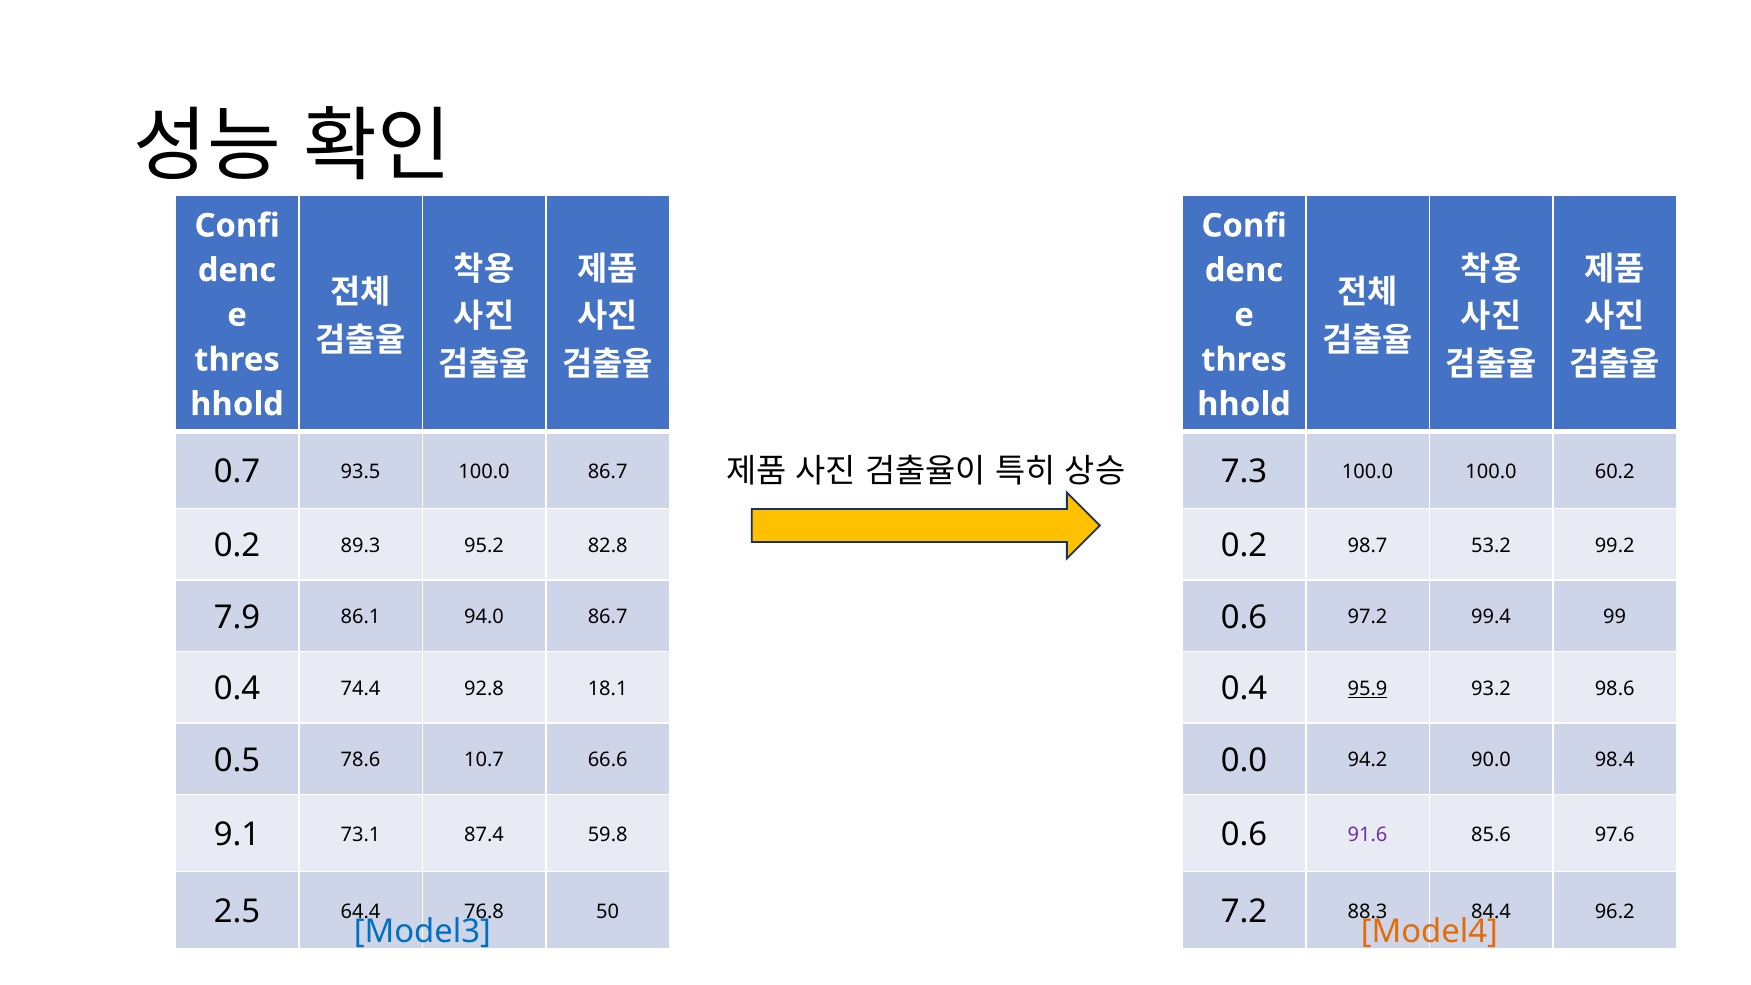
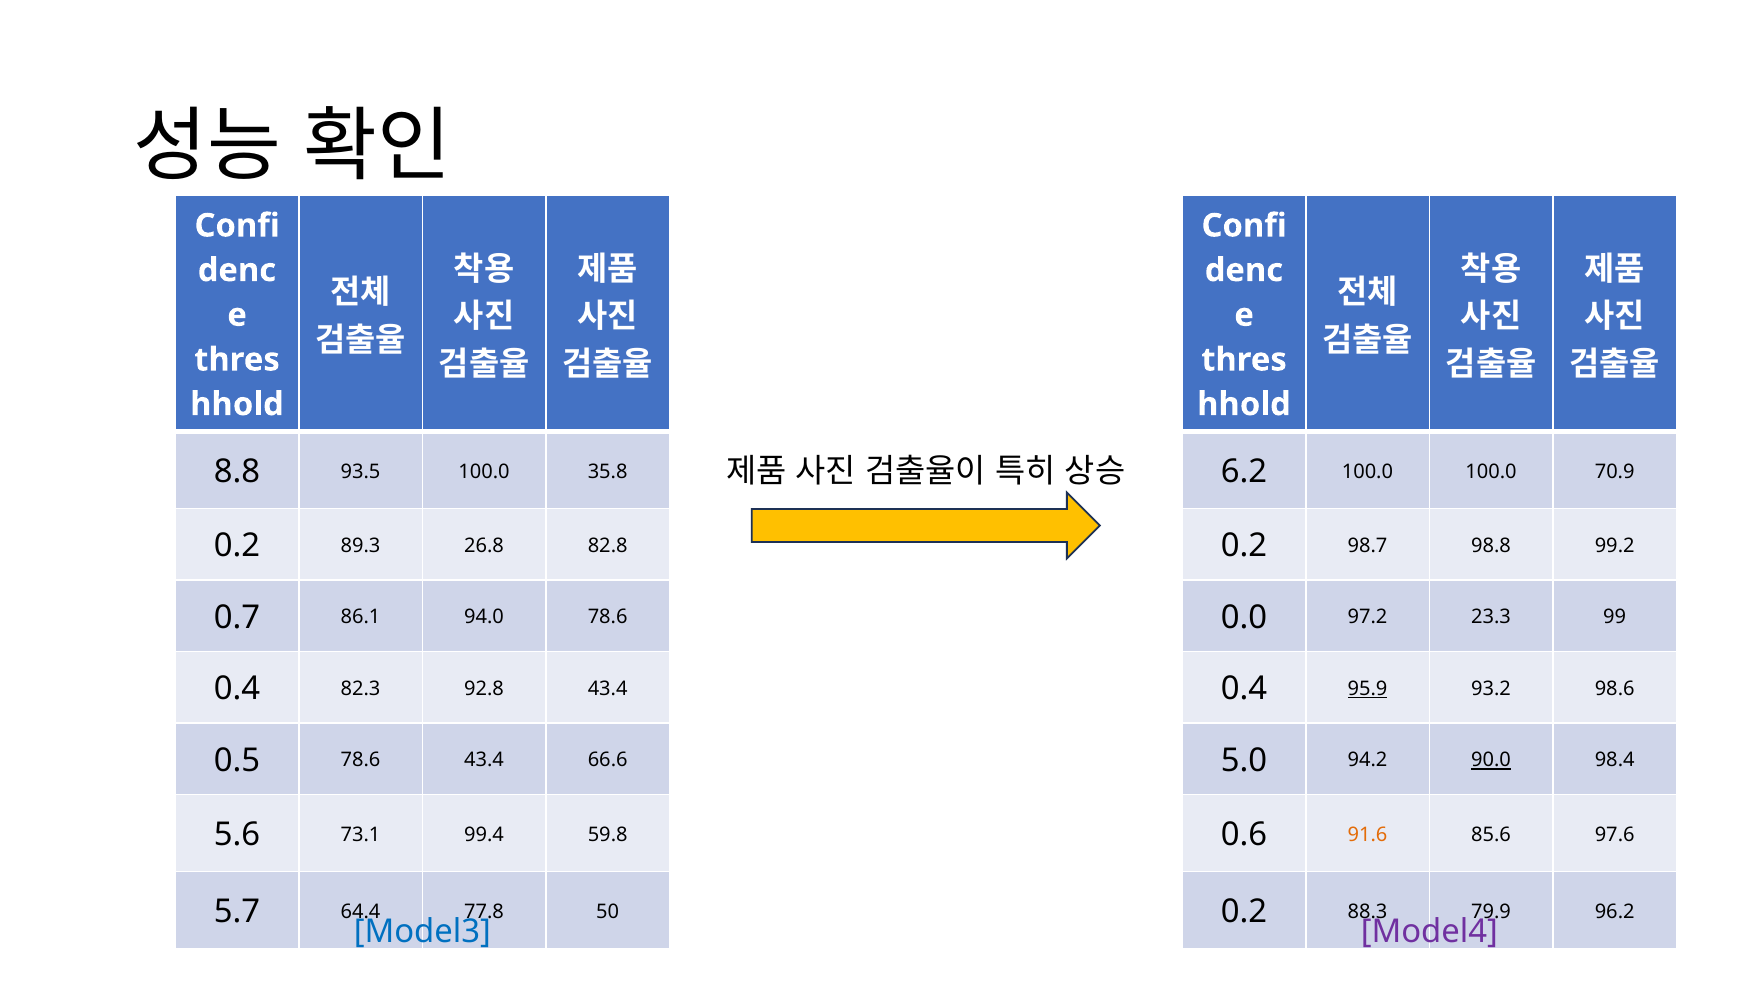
0.7: 0.7 -> 8.8 (237, 472)
100.0 86.7: 86.7 -> 35.8 (608, 472)
7.3: 7.3 -> 6.2 (1244, 472)
60.2: 60.2 -> 70.9 (1615, 472)
95.2: 95.2 -> 26.8 (484, 546)
53.2: 53.2 -> 98.8 (1491, 546)
7.9: 7.9 -> 0.7 (237, 617)
94.0 86.7: 86.7 -> 78.6 (608, 617)
0.6: 0.6 -> 0.0 (1244, 617)
99.4: 99.4 -> 23.3 (1491, 617)
74.4: 74.4 -> 82.3 (361, 689)
92.8 18.1: 18.1 -> 43.4 (608, 689)
78.6 10.7: 10.7 -> 43.4 (484, 760)
0.0: 0.0 -> 5.0 (1244, 760)
90.0 underline: none -> present (1491, 760)
9.1: 9.1 -> 5.6 (237, 835)
87.4: 87.4 -> 99.4 (484, 834)
91.6 colour: purple -> orange (1368, 834)
2.5: 2.5 -> 5.7 (237, 912)
76.8: 76.8 -> 77.8 (484, 911)
7.2: 7.2 -> 0.2 (1244, 912)
84.4: 84.4 -> 79.9 (1491, 911)
Model4 colour: orange -> purple (1429, 932)
